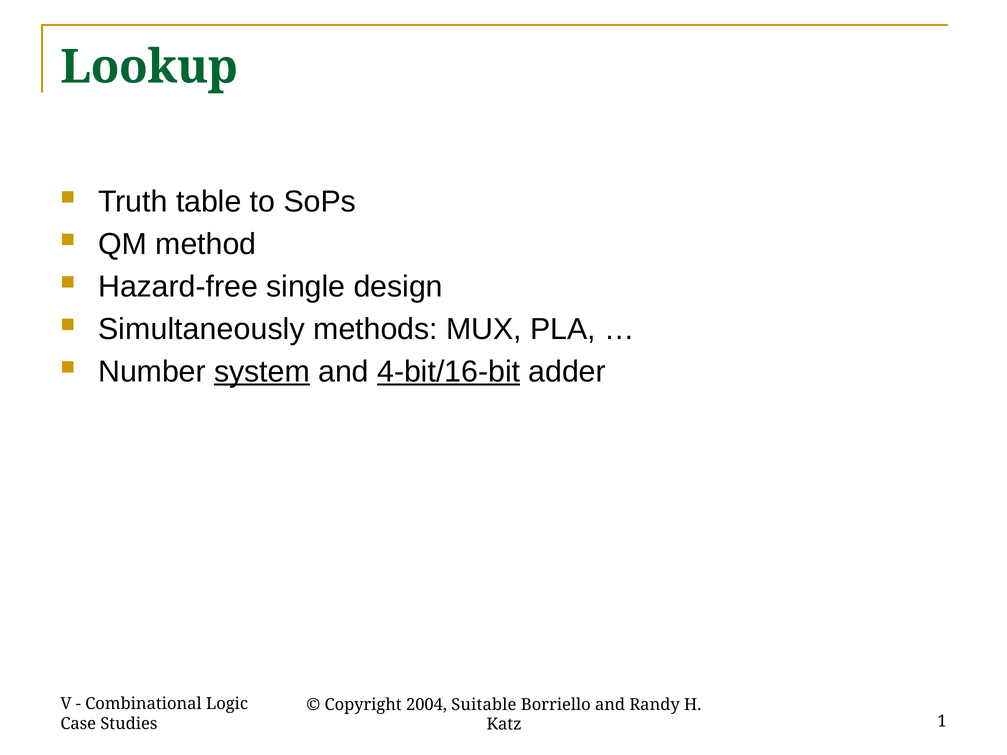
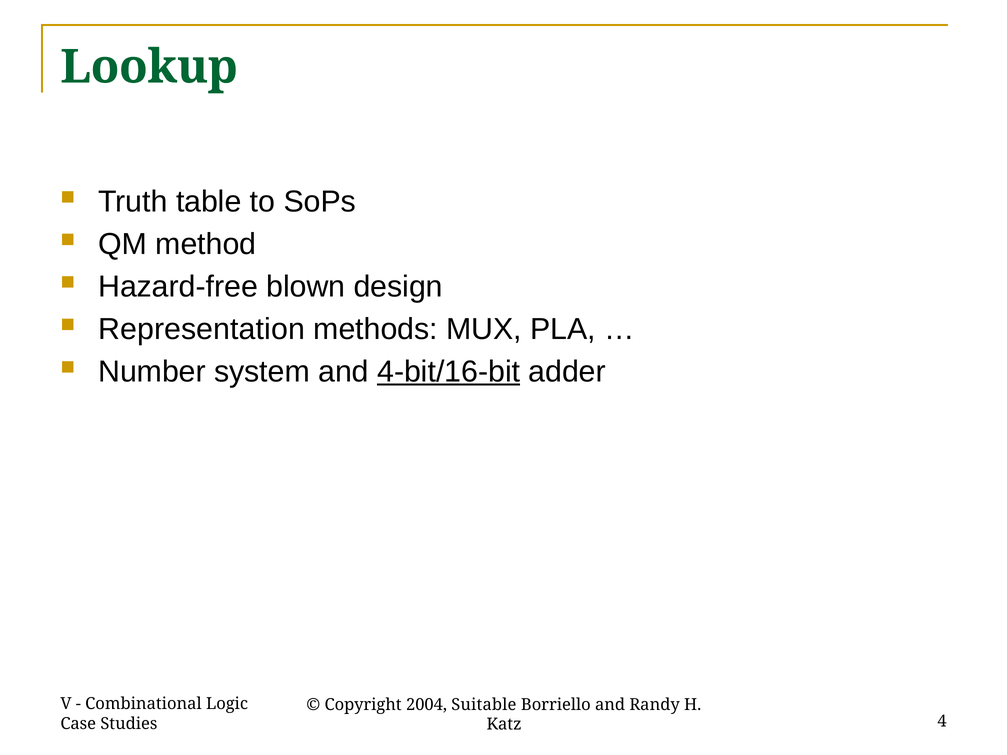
single: single -> blown (306, 286)
Simultaneously: Simultaneously -> Representation (202, 329)
system underline: present -> none (262, 371)
1: 1 -> 4 (942, 721)
